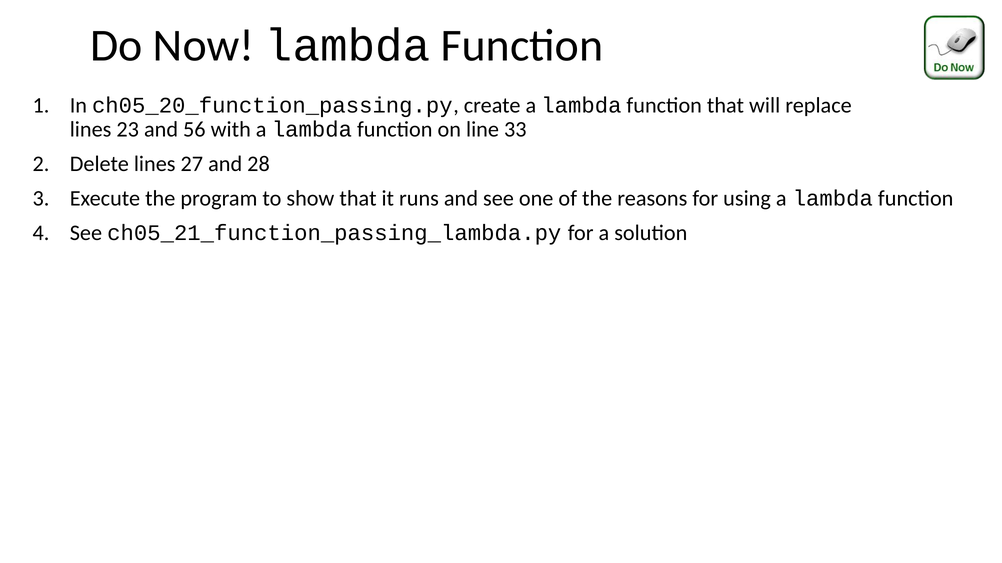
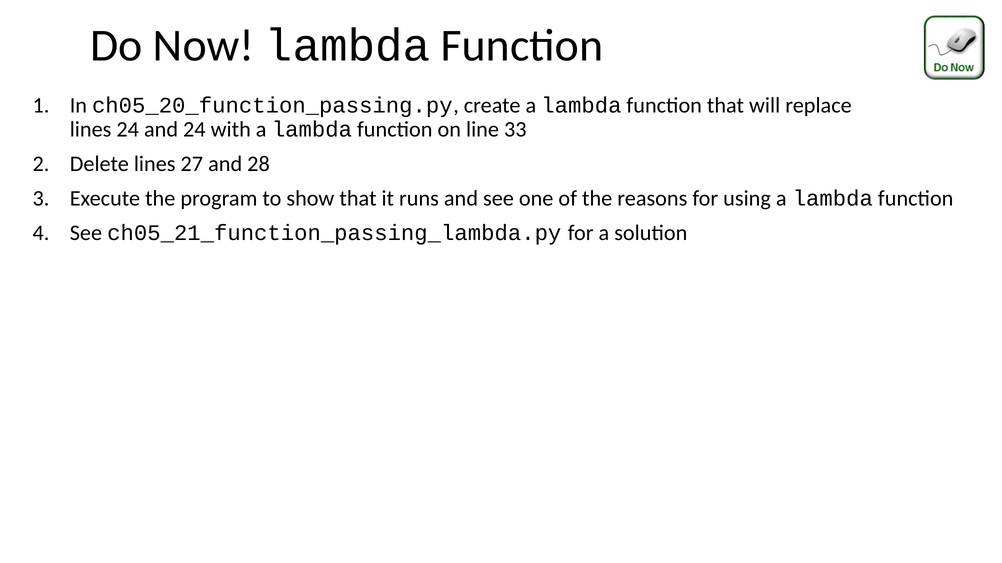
lines 23: 23 -> 24 (128, 129)
and 56: 56 -> 24 (194, 129)
